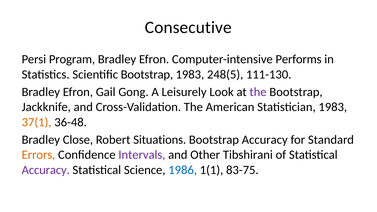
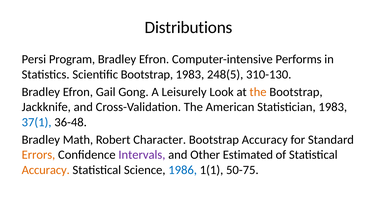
Consecutive: Consecutive -> Distributions (189, 27)
111-130: 111-130 -> 310-130 (269, 74)
the colour: purple -> orange (258, 92)
37(1 colour: orange -> blue (37, 122)
Close: Close -> Math (78, 140)
Situations: Situations -> Character (160, 140)
Tibshirani: Tibshirani -> Estimated (248, 155)
Accuracy colour: purple -> orange (46, 170)
83-75: 83-75 -> 50-75 (242, 170)
